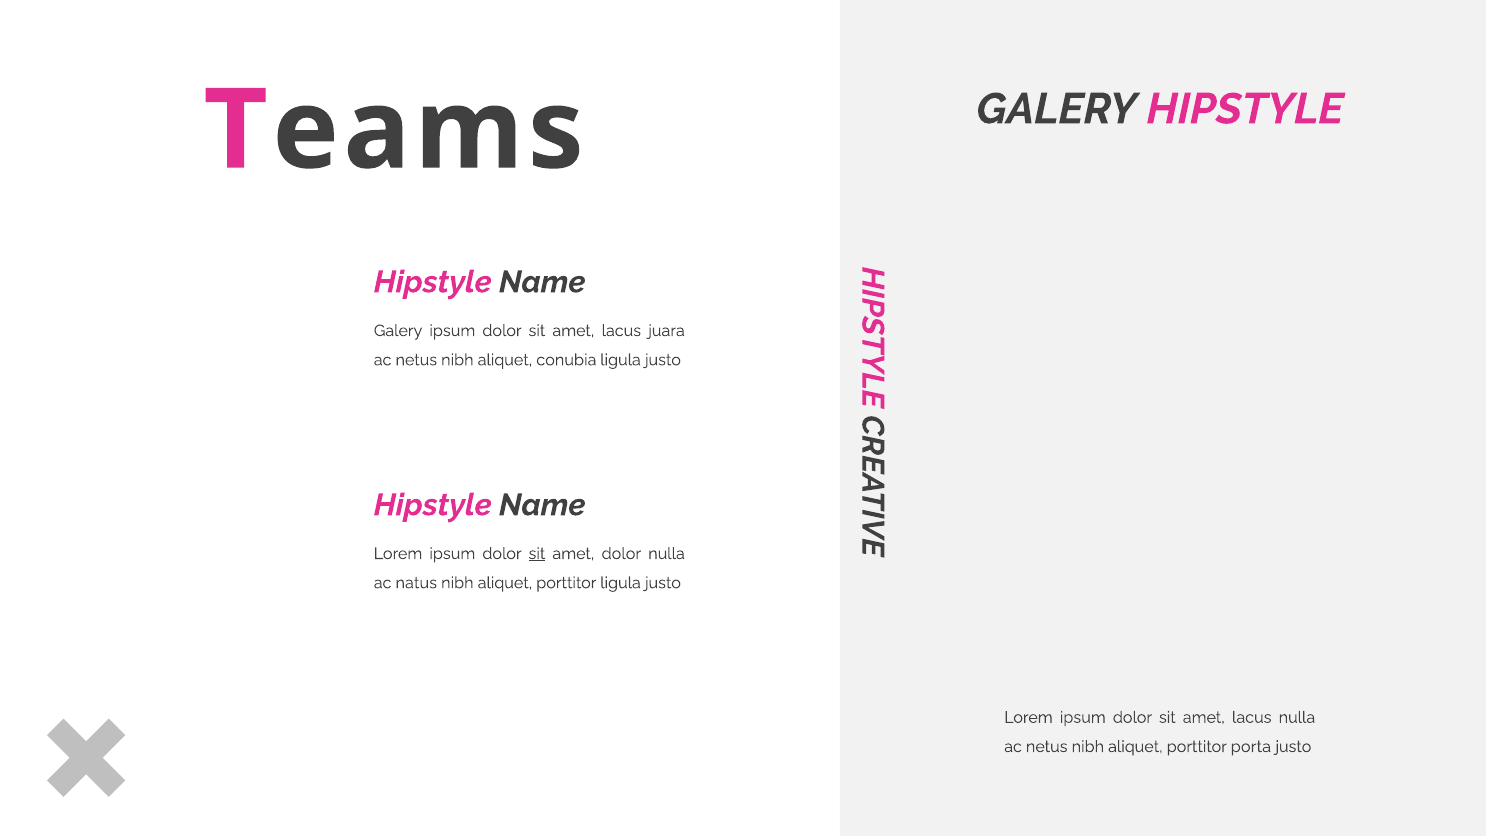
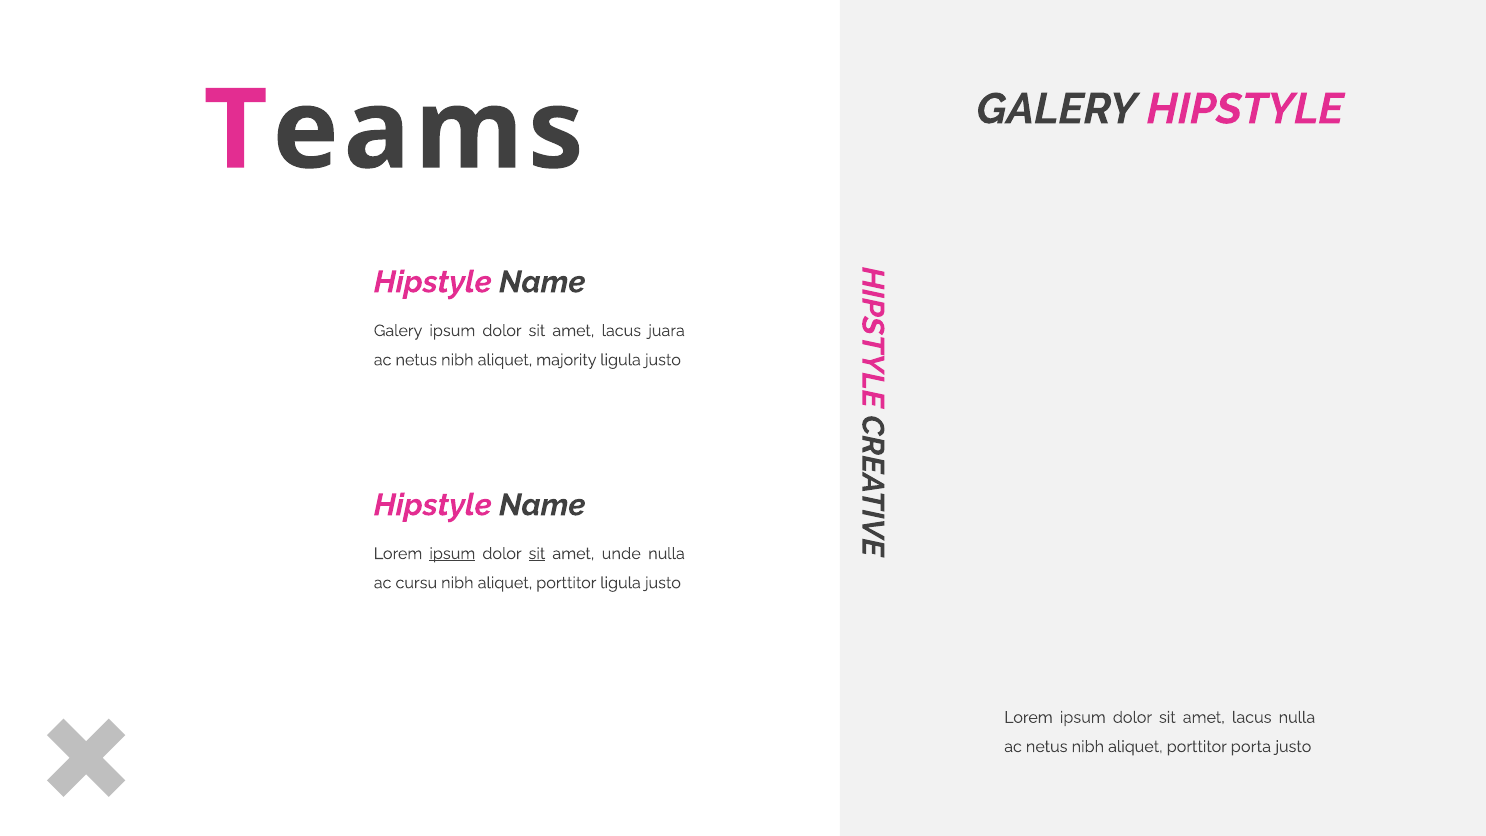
conubia: conubia -> majority (566, 360)
ipsum underline: none -> present (452, 554)
amet dolor: dolor -> unde (621, 554)
natus: natus -> cursu (416, 583)
